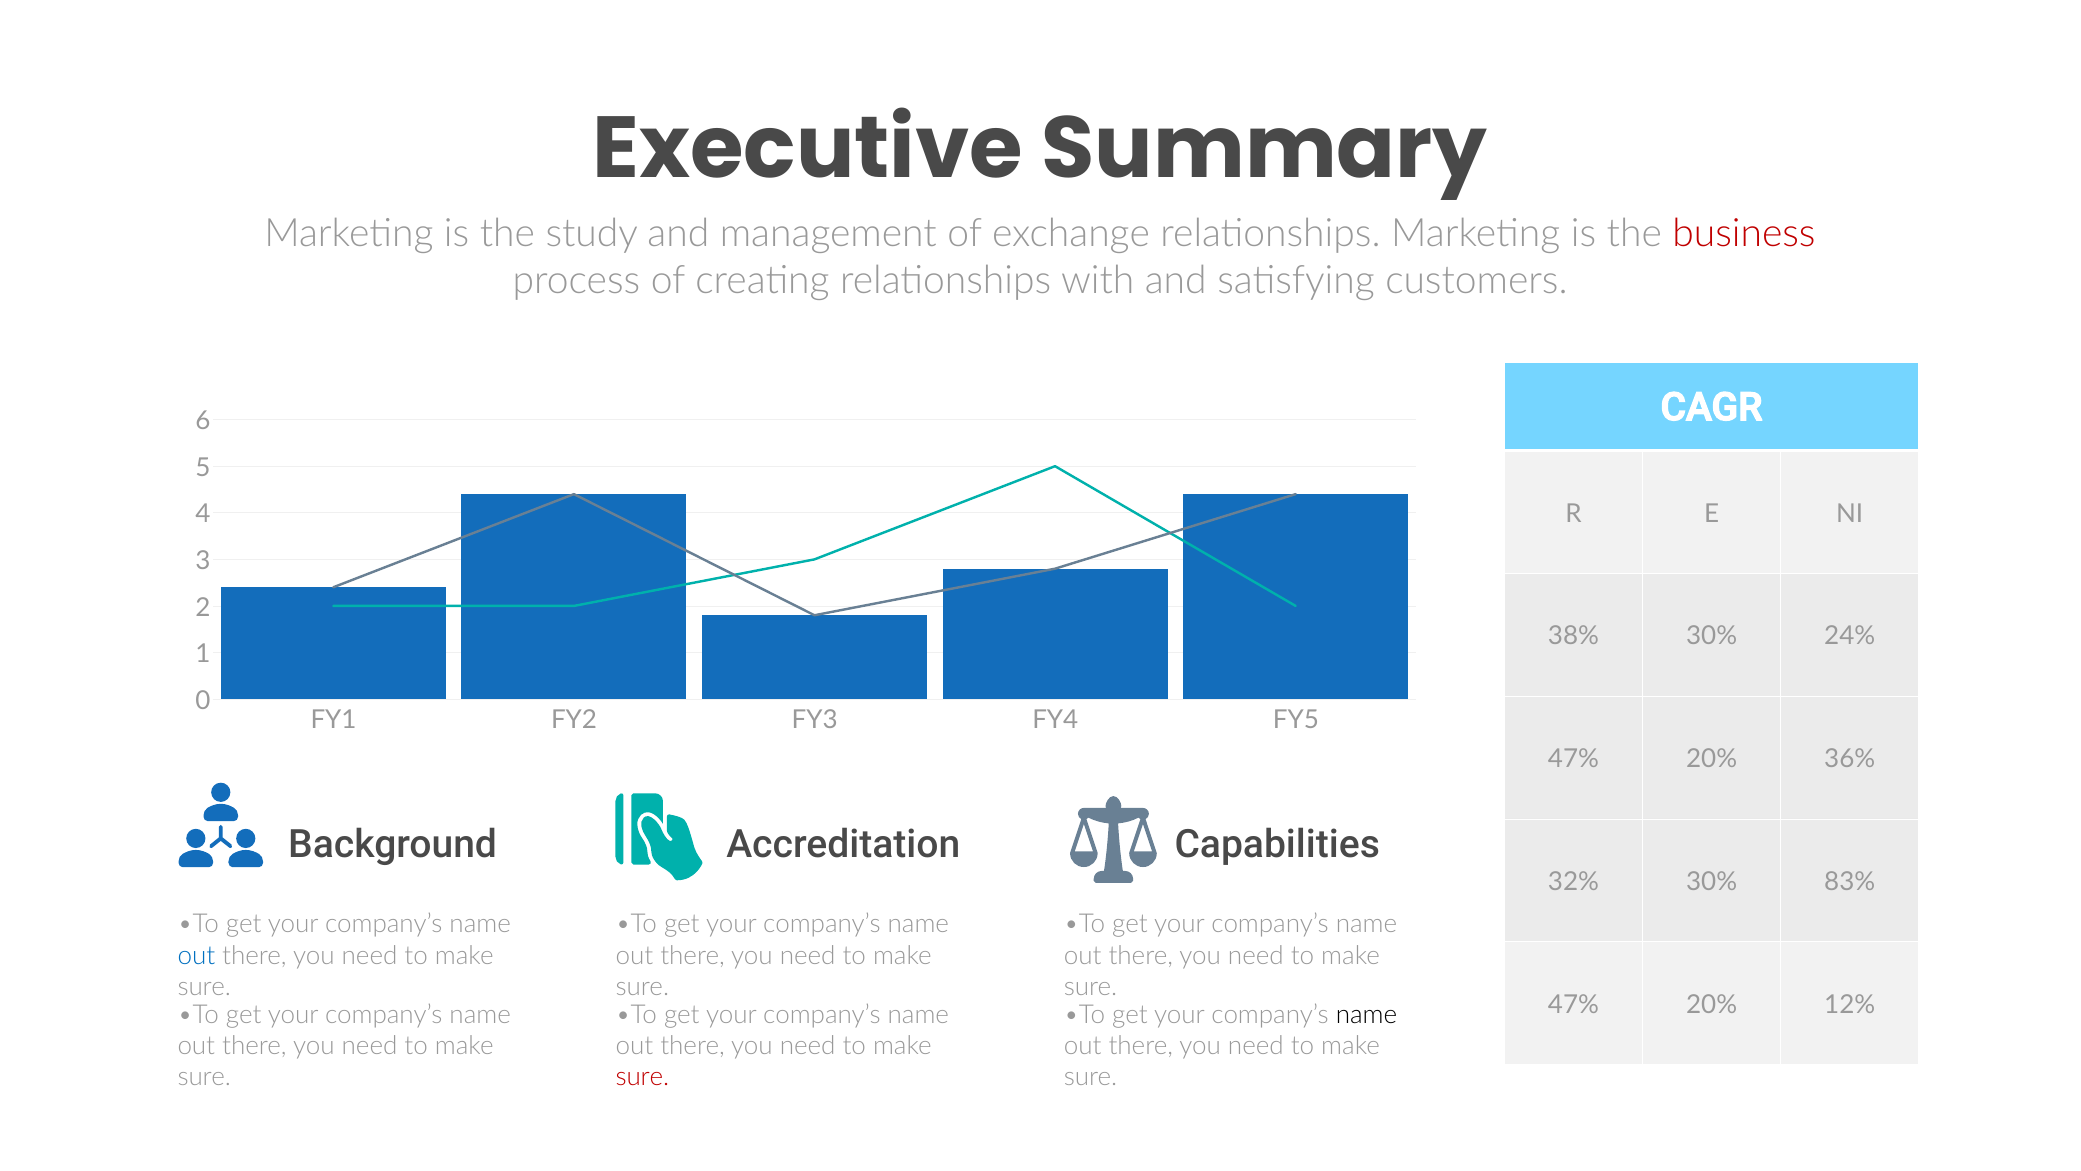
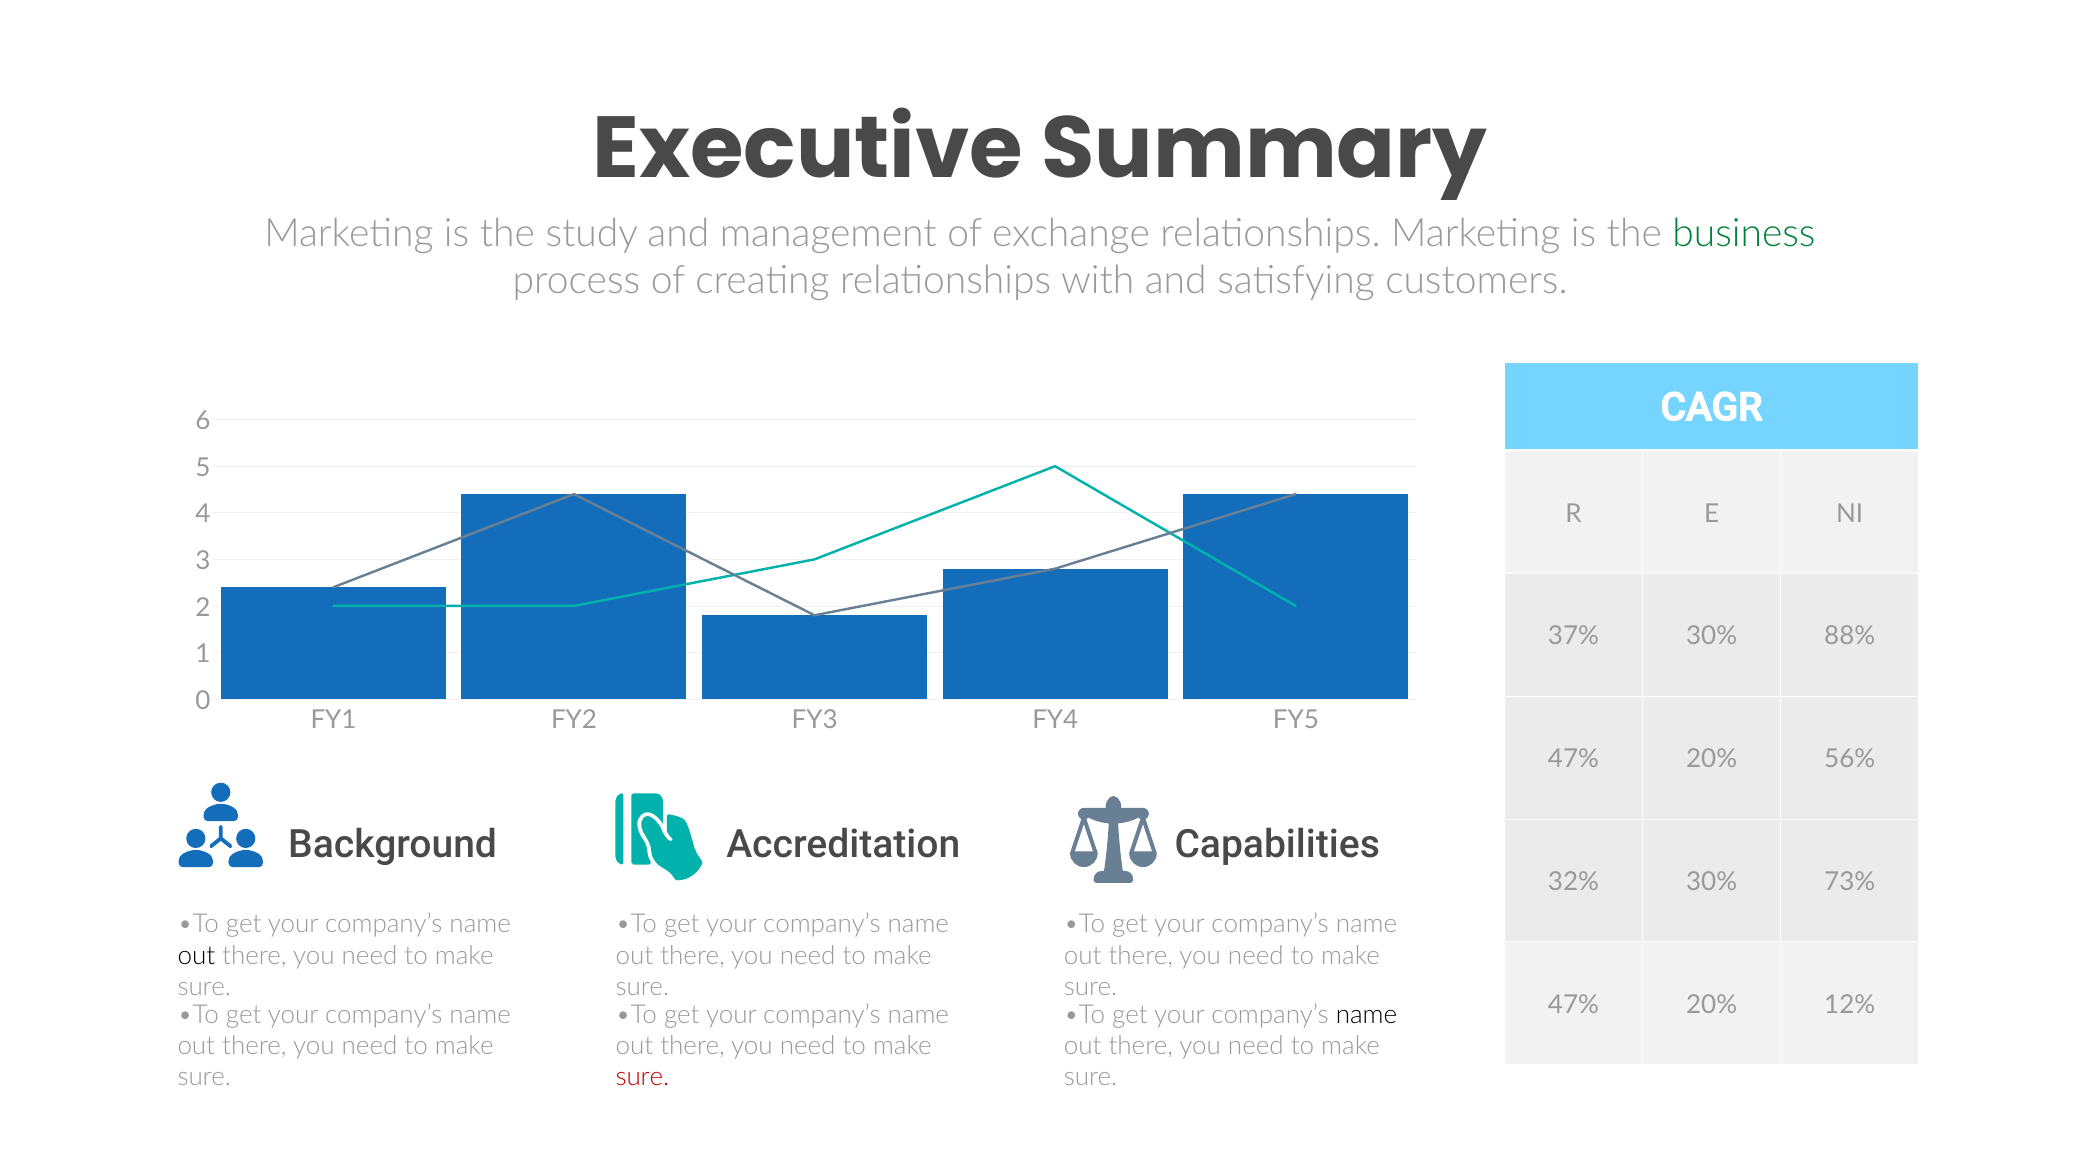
business colour: red -> green (1744, 233)
38%: 38% -> 37% (1573, 636)
24%: 24% -> 88% (1850, 636)
36%: 36% -> 56% (1850, 759)
83%: 83% -> 73% (1850, 882)
out colour: blue -> black (196, 955)
